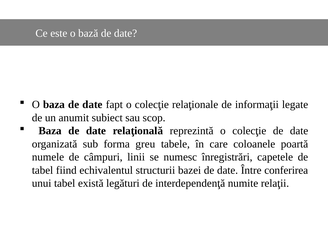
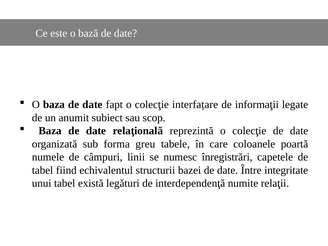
relaţionale: relaţionale -> interfațare (195, 105)
conferirea: conferirea -> integritate (286, 170)
